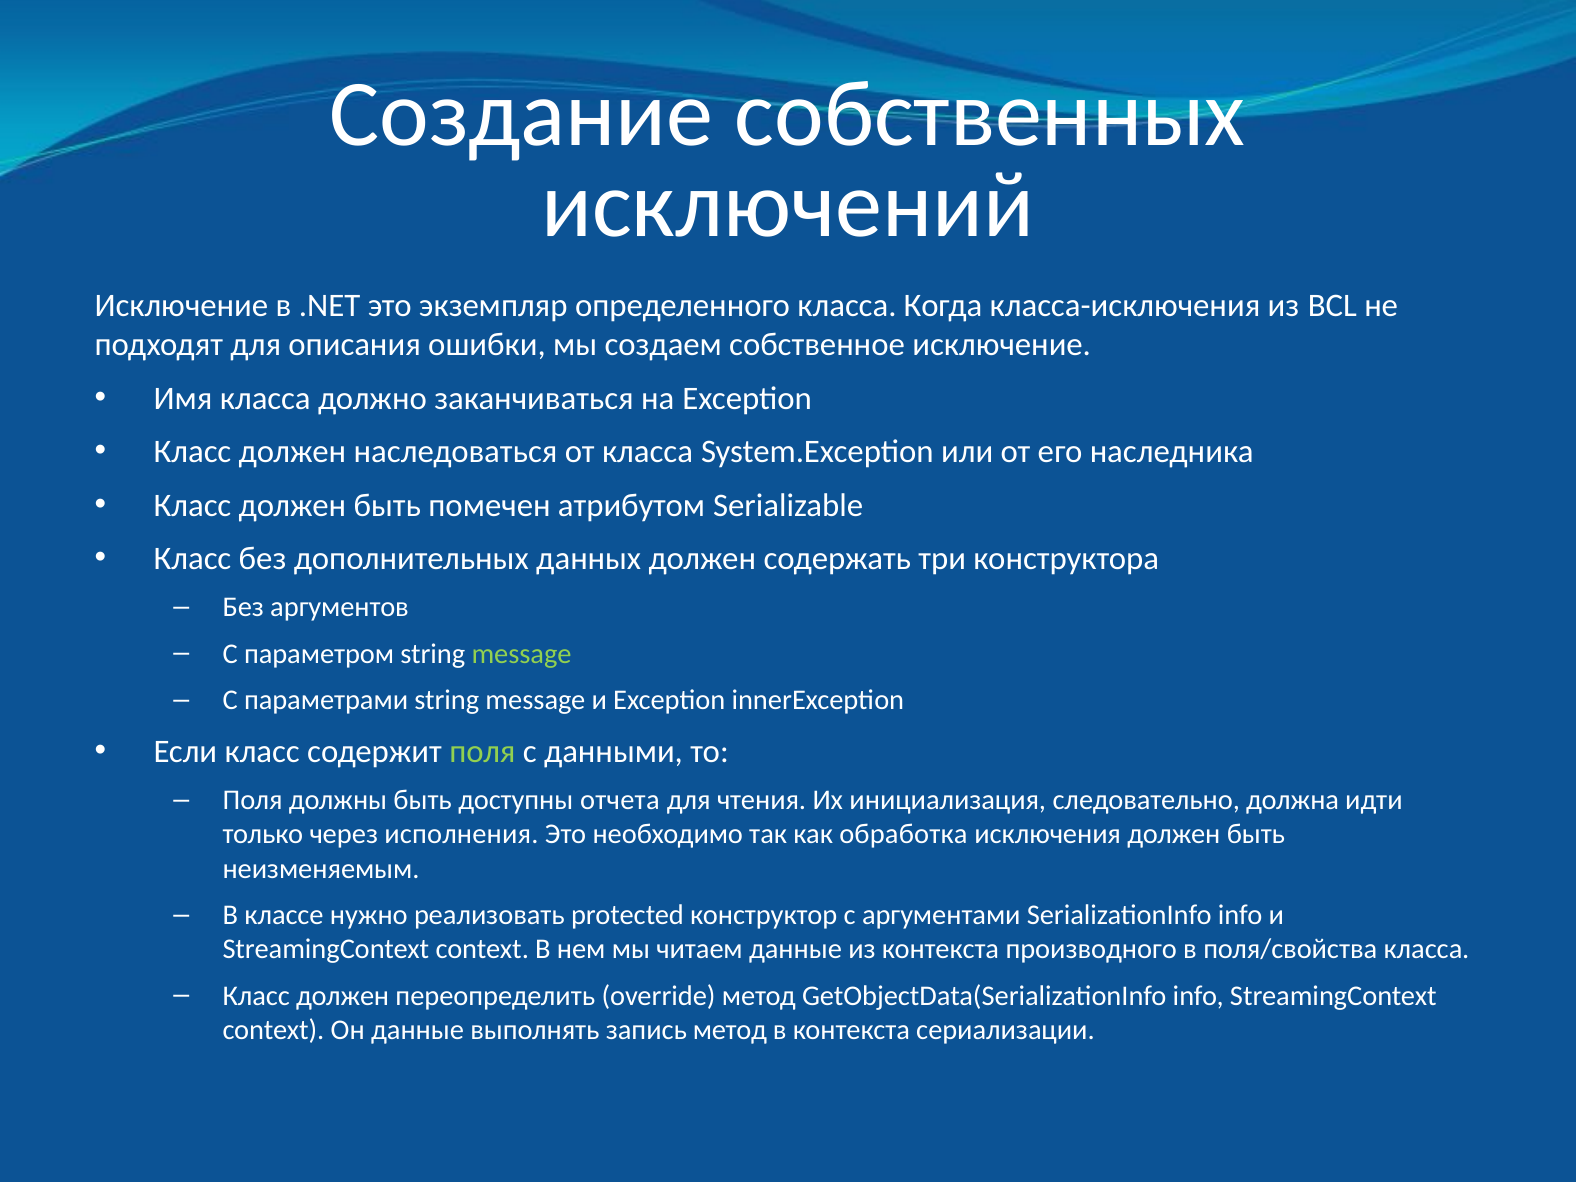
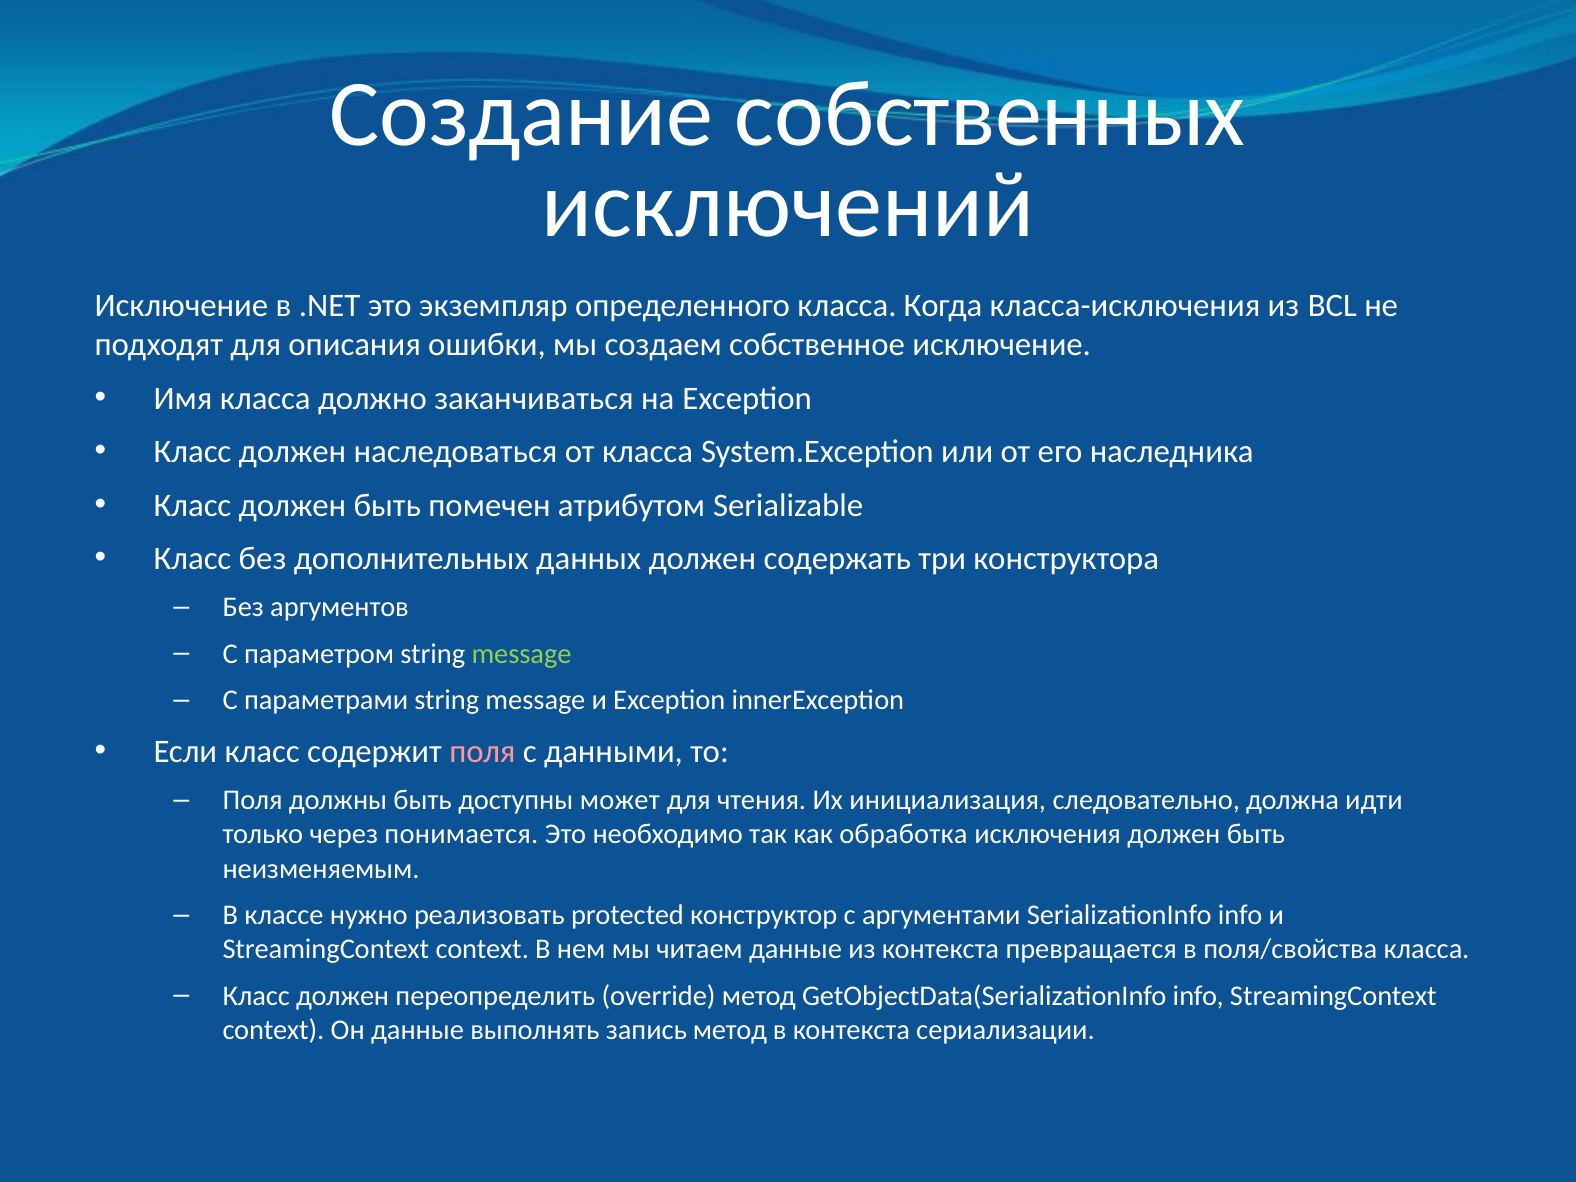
поля colour: light green -> pink (482, 752)
отчета: отчета -> может (620, 800)
исполнения: исполнения -> понимается (461, 835)
производного: производного -> превращается (1091, 949)
